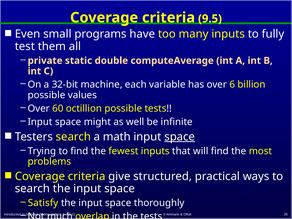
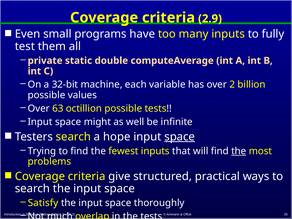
9.5: 9.5 -> 2.9 (210, 19)
over 6: 6 -> 2 (232, 85)
60: 60 -> 63 (58, 109)
math: math -> hope (117, 137)
the underline: none -> present (239, 151)
